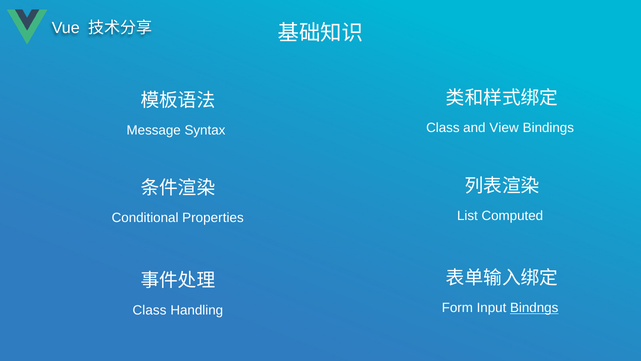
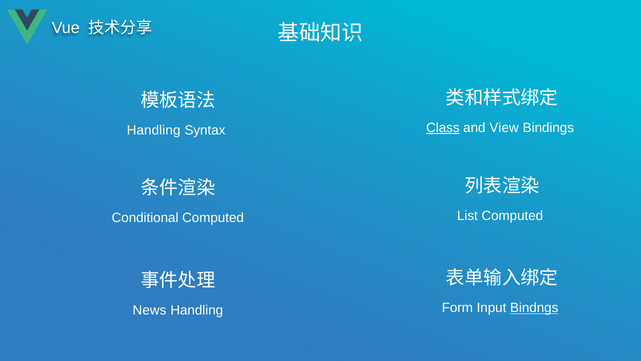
Class underline: none -> present (443, 128)
Message: Message -> Handling (154, 130)
Conditional Properties: Properties -> Computed (213, 218)
Class: Class -> News (150, 310)
